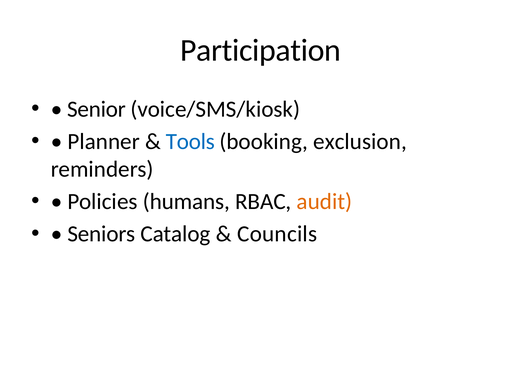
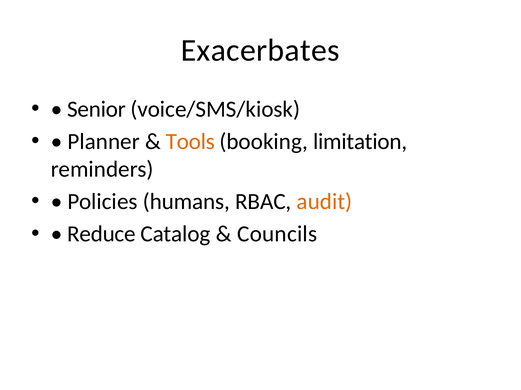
Participation: Participation -> Exacerbates (260, 50)
Tools colour: blue -> orange (190, 142)
exclusion: exclusion -> limitation (360, 142)
Seniors: Seniors -> Reduce (101, 234)
